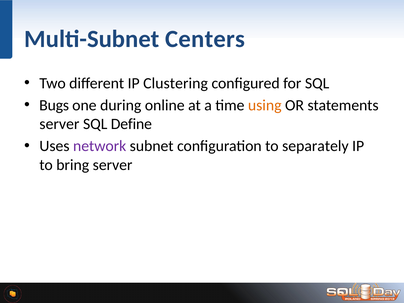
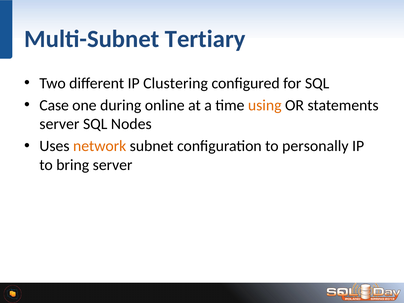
Centers: Centers -> Tertiary (205, 39)
Bugs: Bugs -> Case (54, 105)
Define: Define -> Nodes (131, 124)
network colour: purple -> orange (100, 146)
separately: separately -> personally (315, 146)
